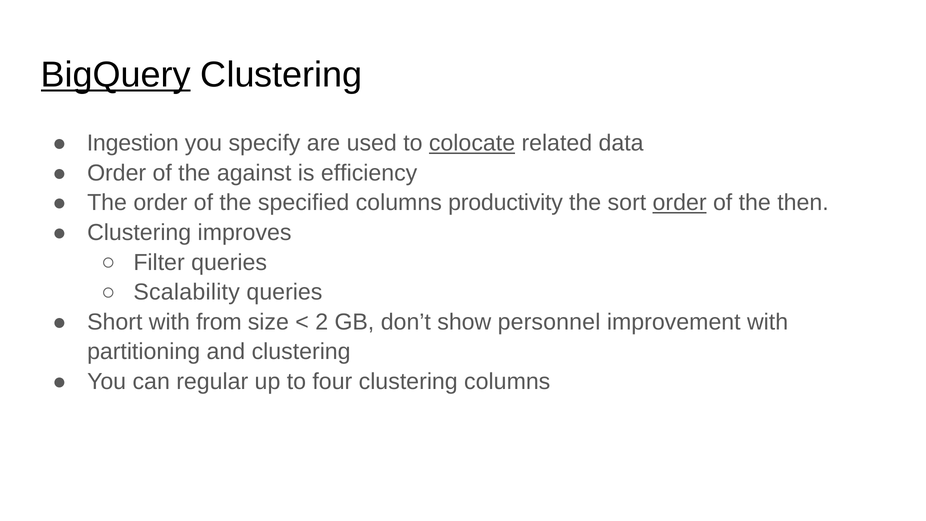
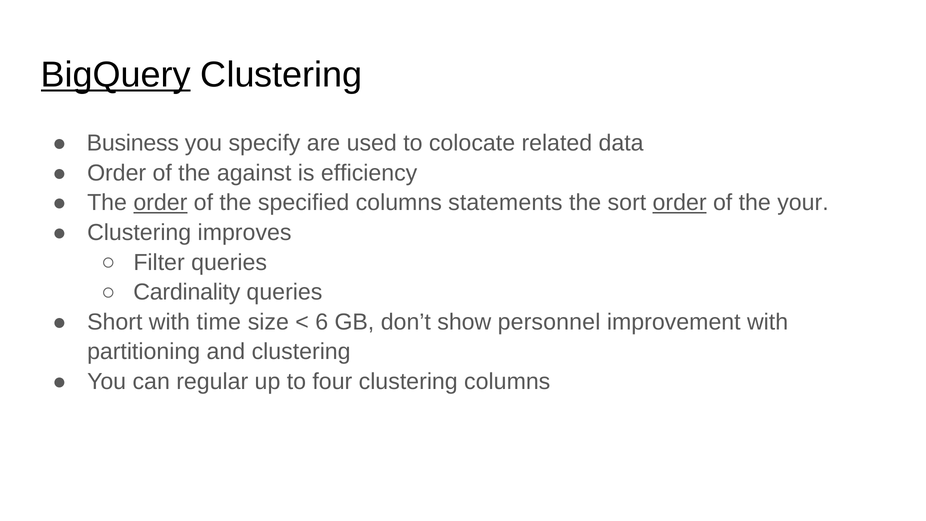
Ingestion: Ingestion -> Business (133, 143)
colocate underline: present -> none (472, 143)
order underline: none -> present (160, 203)
productivity: productivity -> statements (505, 203)
then: then -> your (803, 203)
Scalability: Scalability -> Cardinality (187, 292)
from: from -> time (219, 322)
2: 2 -> 6 (322, 322)
